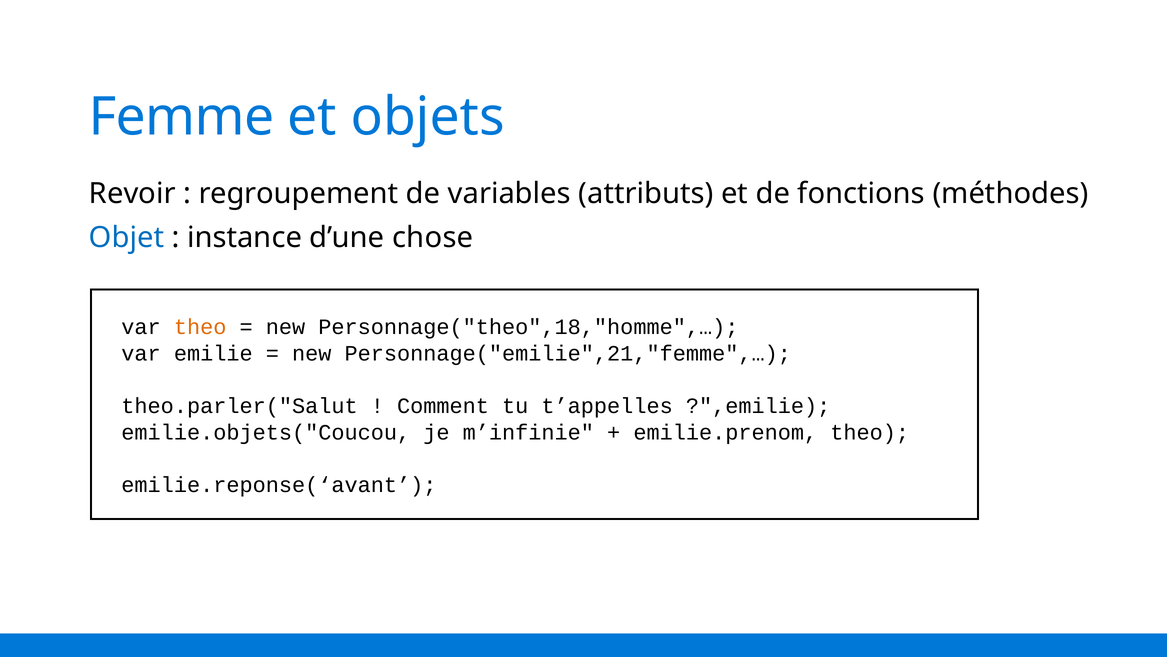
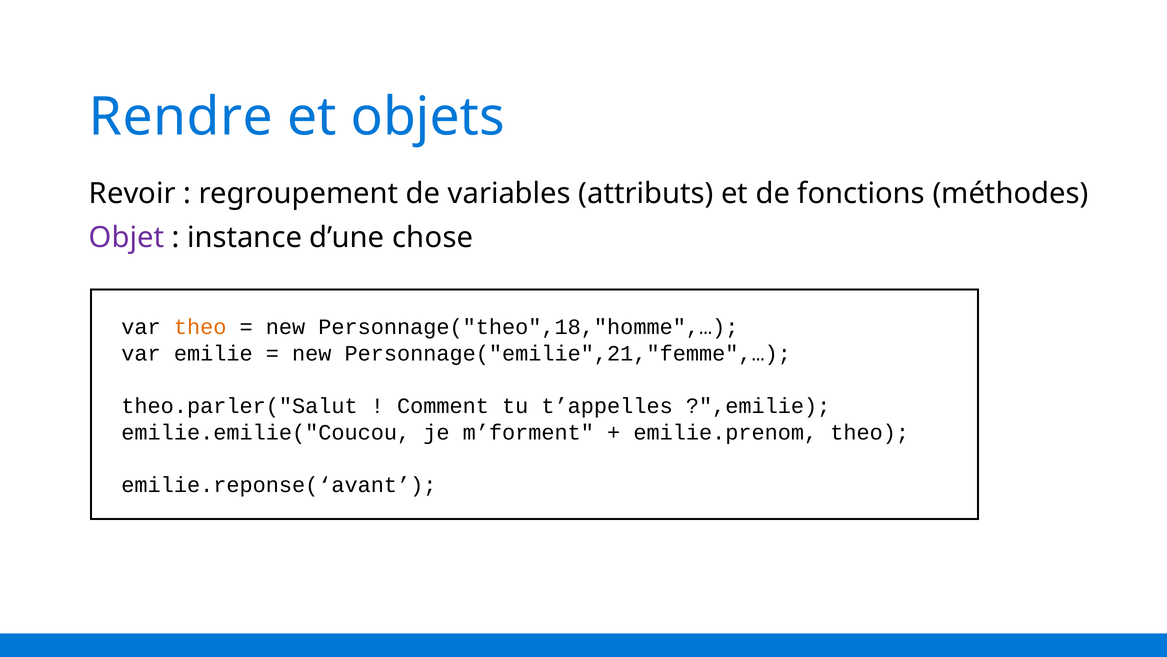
Femme: Femme -> Rendre (181, 117)
Objet colour: blue -> purple (127, 237)
emilie.objets("Coucou: emilie.objets("Coucou -> emilie.emilie("Coucou (266, 432)
m’infinie: m’infinie -> m’forment (528, 432)
